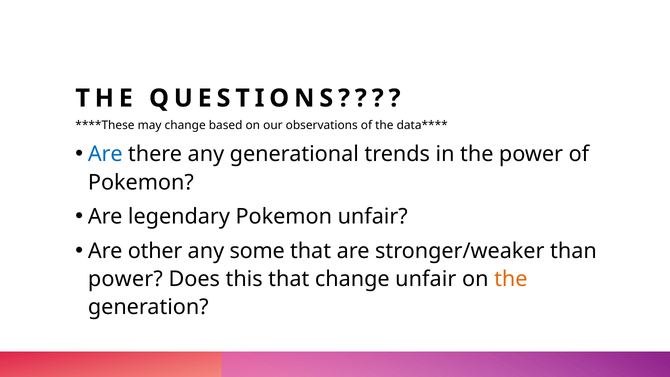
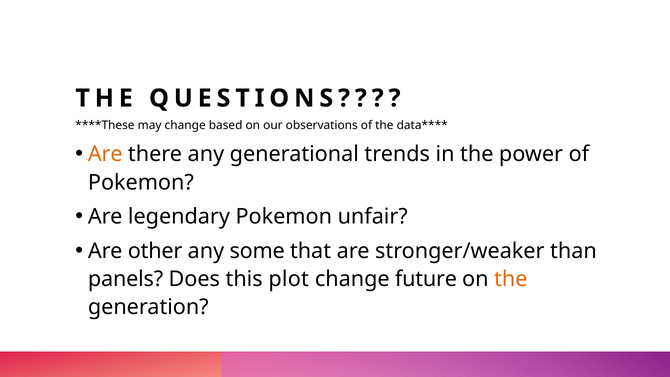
Are colour: blue -> orange (105, 154)
power: power -> panels (126, 279)
this that: that -> plot (289, 279)
change unfair: unfair -> future (426, 279)
